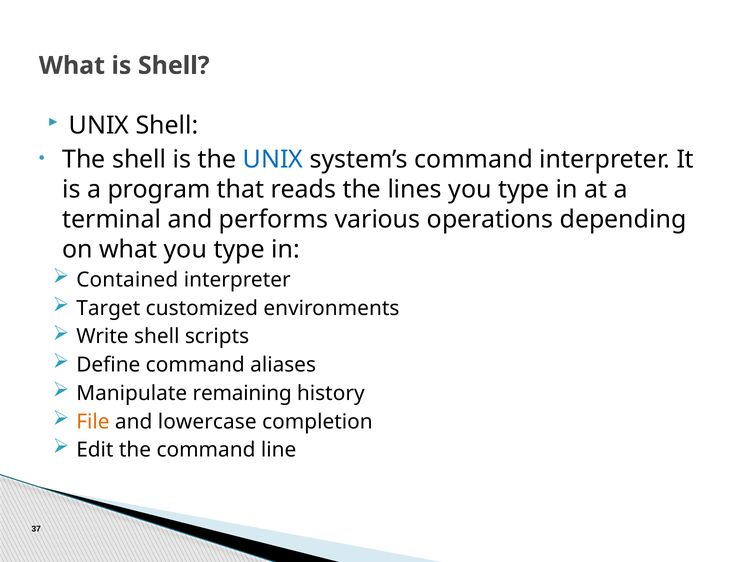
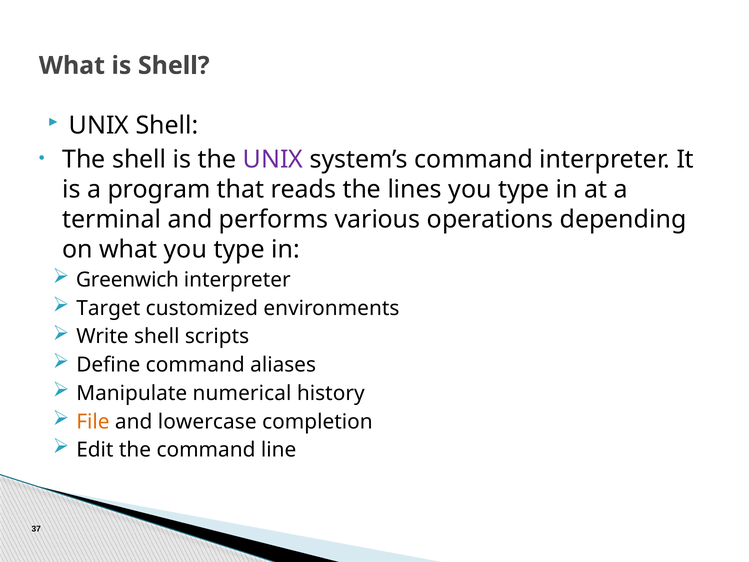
UNIX colour: blue -> purple (273, 159)
Contained: Contained -> Greenwich (127, 280)
remaining: remaining -> numerical (242, 393)
